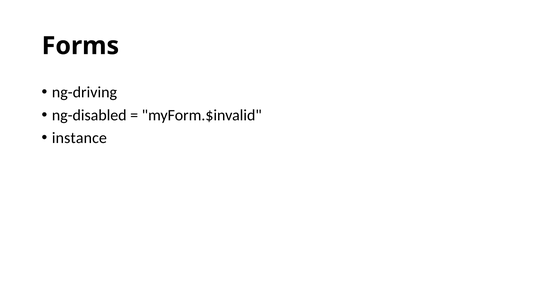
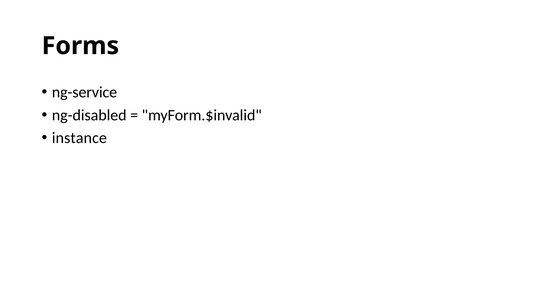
ng-driving: ng-driving -> ng-service (85, 92)
